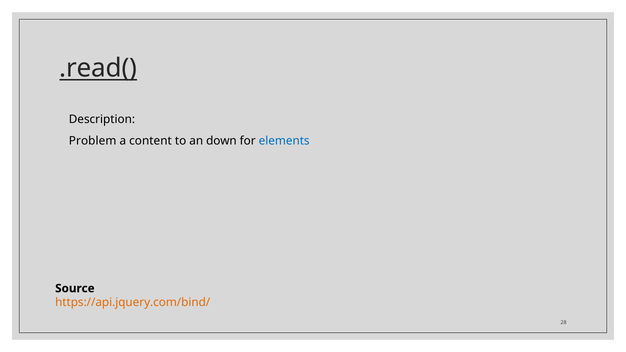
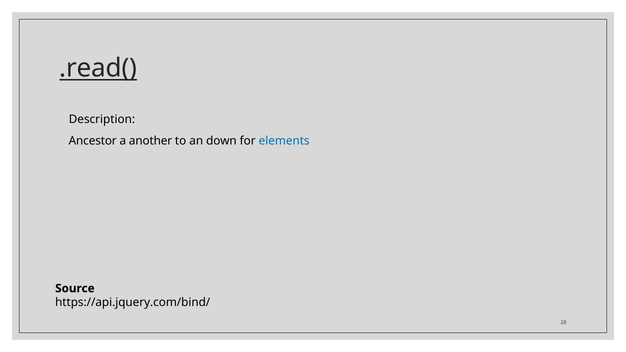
Problem: Problem -> Ancestor (93, 141)
content: content -> another (151, 141)
https://api.jquery.com/bind/ colour: orange -> black (133, 303)
